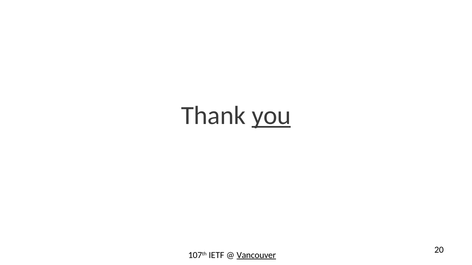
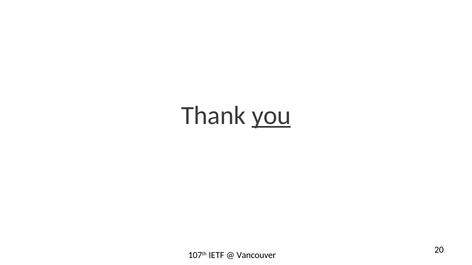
Vancouver underline: present -> none (256, 256)
